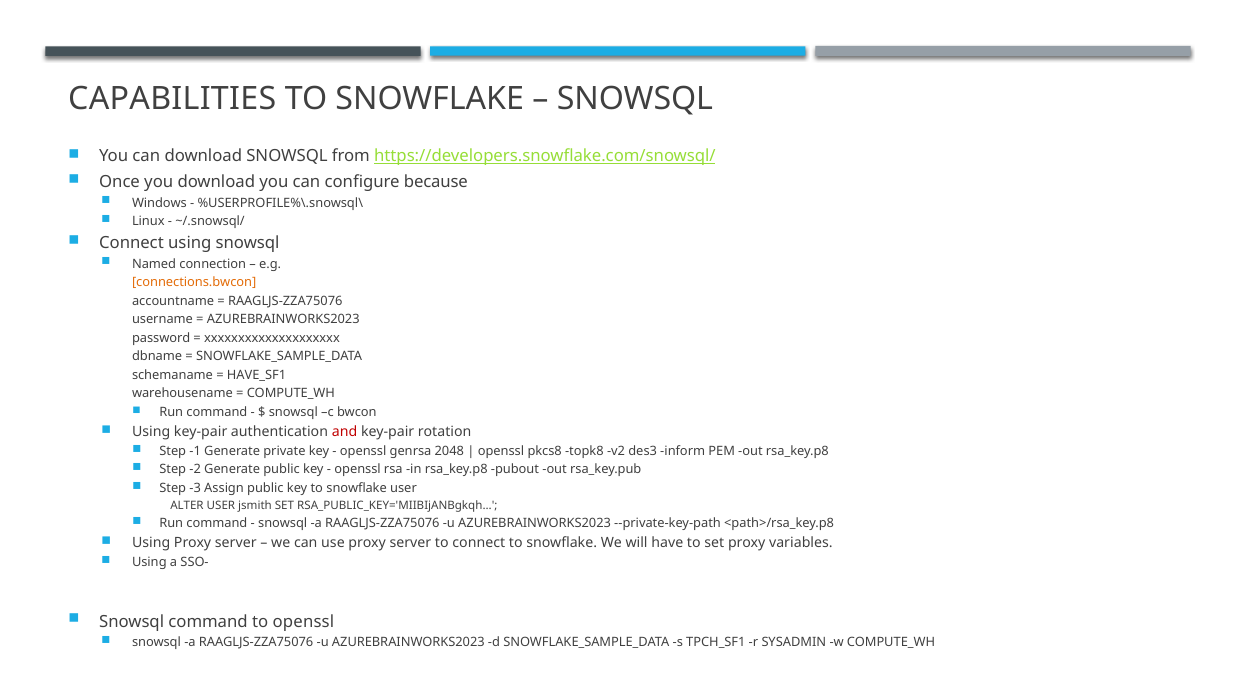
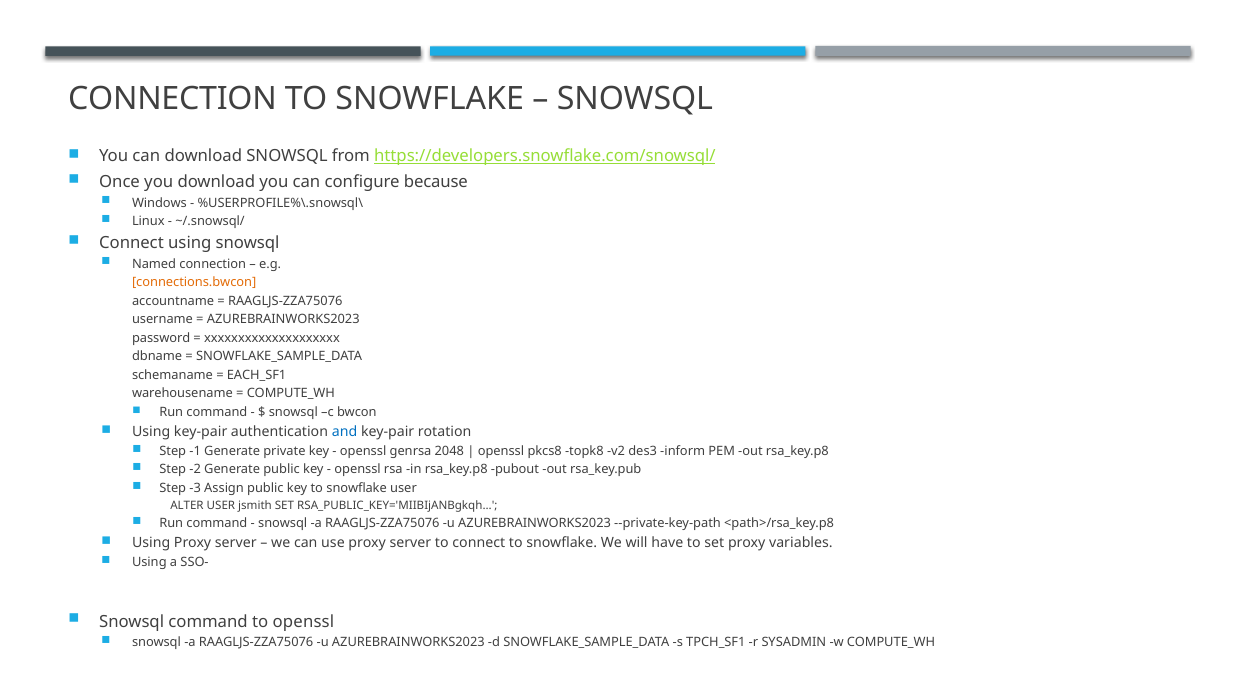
CAPABILITIES: CAPABILITIES -> CONNECTION (172, 99)
HAVE_SF1: HAVE_SF1 -> EACH_SF1 (257, 375)
and colour: red -> blue (345, 432)
